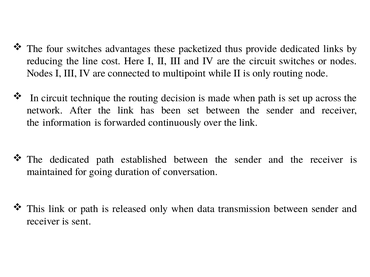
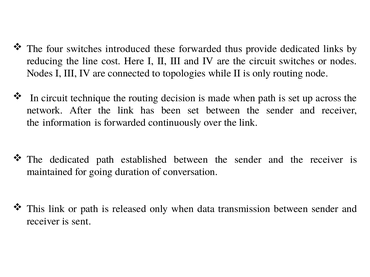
advantages: advantages -> introduced (128, 49)
these packetized: packetized -> forwarded (200, 49)
multipoint: multipoint -> topologies (184, 73)
